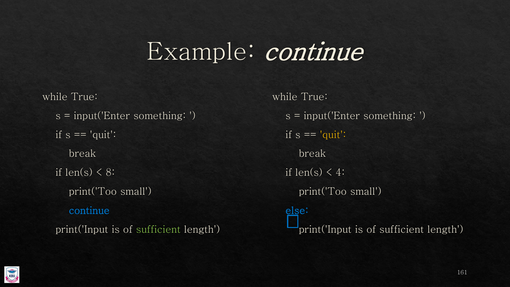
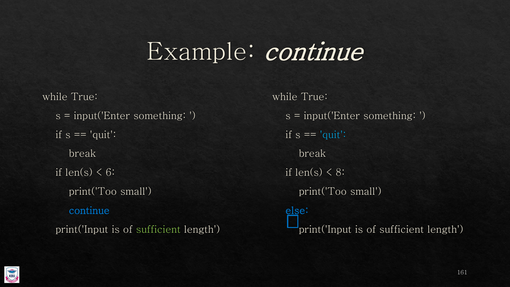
quit colour: yellow -> light blue (333, 135)
8: 8 -> 6 (110, 173)
4: 4 -> 8 (340, 173)
